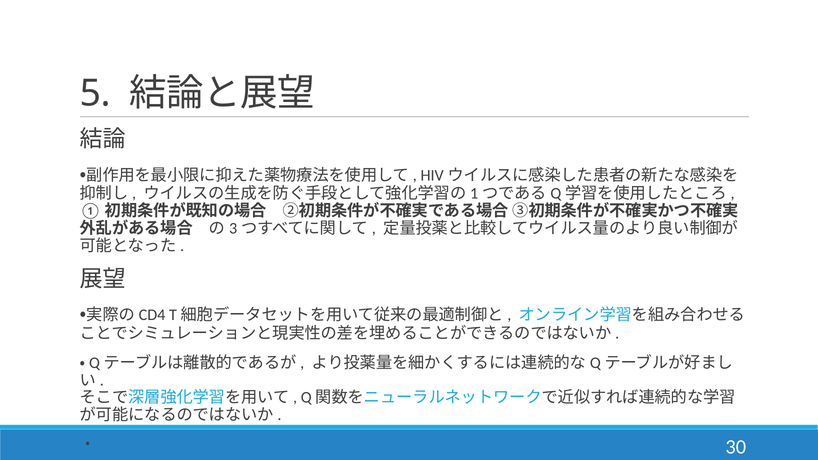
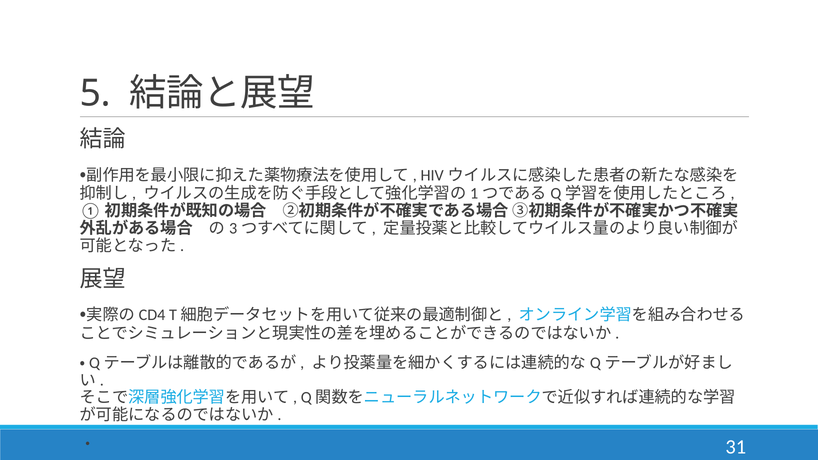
30: 30 -> 31 (736, 447)
